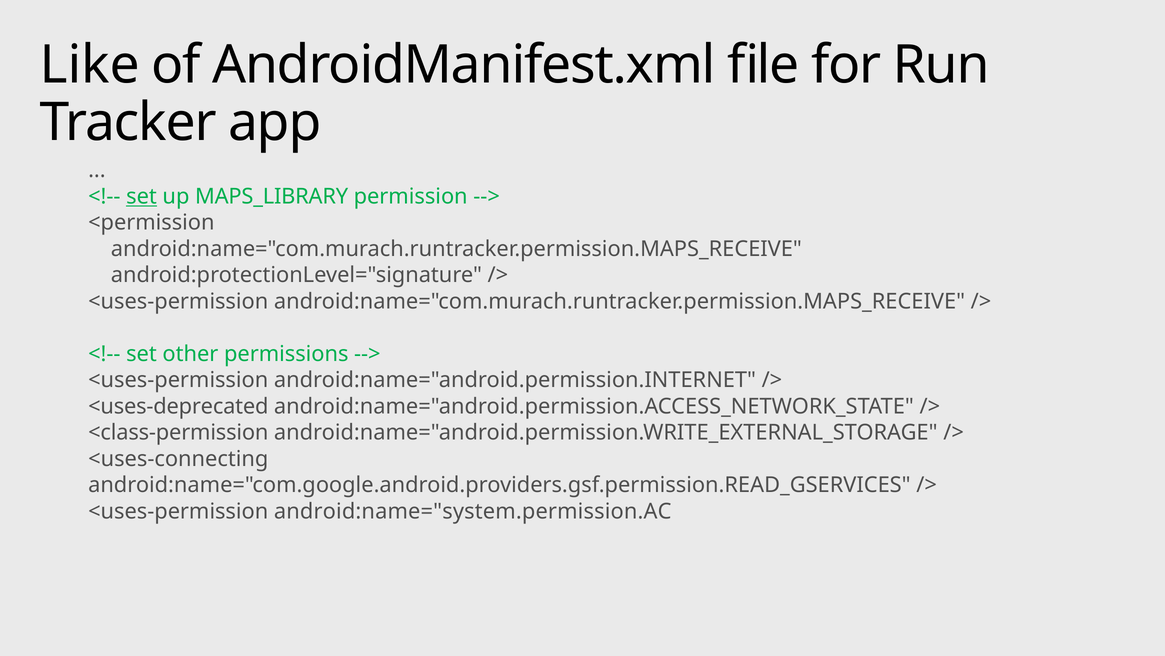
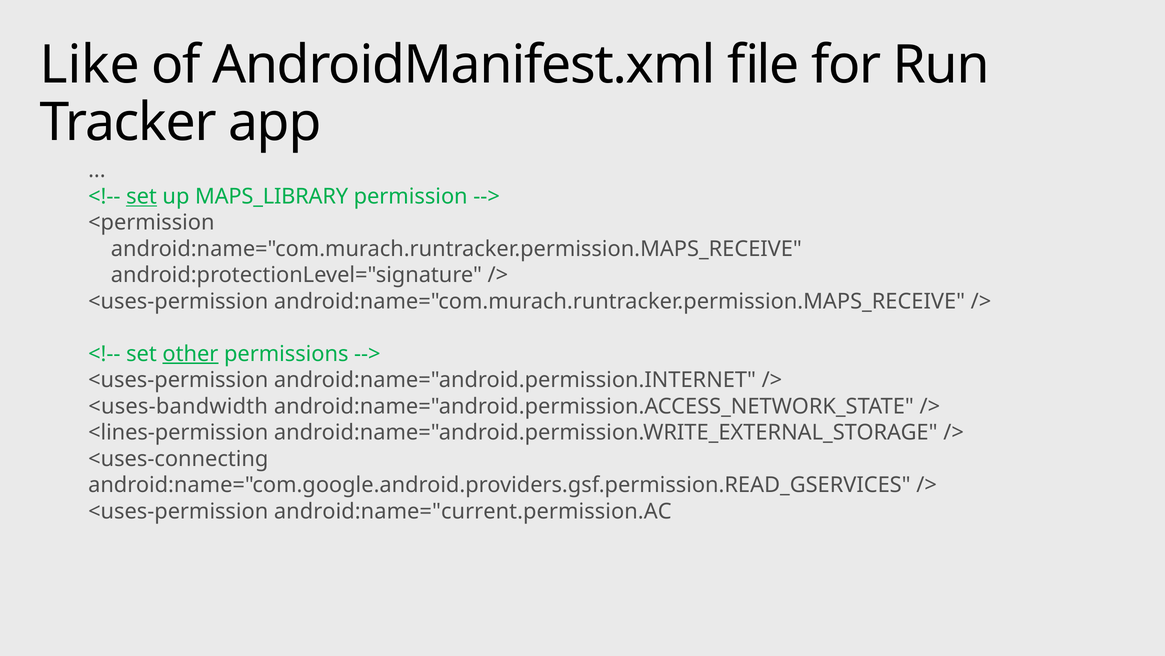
other underline: none -> present (190, 354)
<uses-deprecated: <uses-deprecated -> <uses-bandwidth (178, 406)
<class-permission: <class-permission -> <lines-permission (178, 432)
android:name="system.permission.AC: android:name="system.permission.AC -> android:name="current.permission.AC (473, 511)
